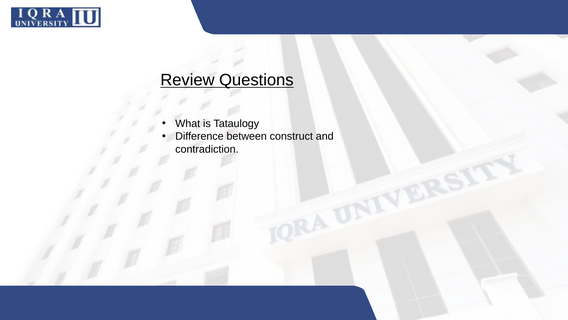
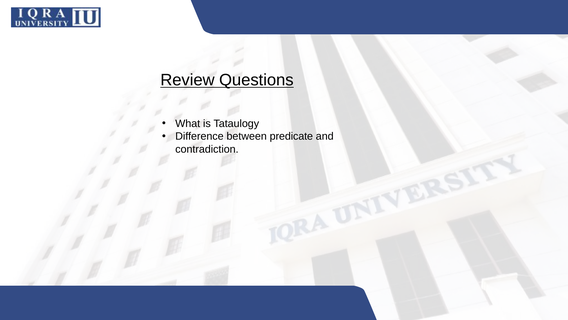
construct: construct -> predicate (291, 136)
